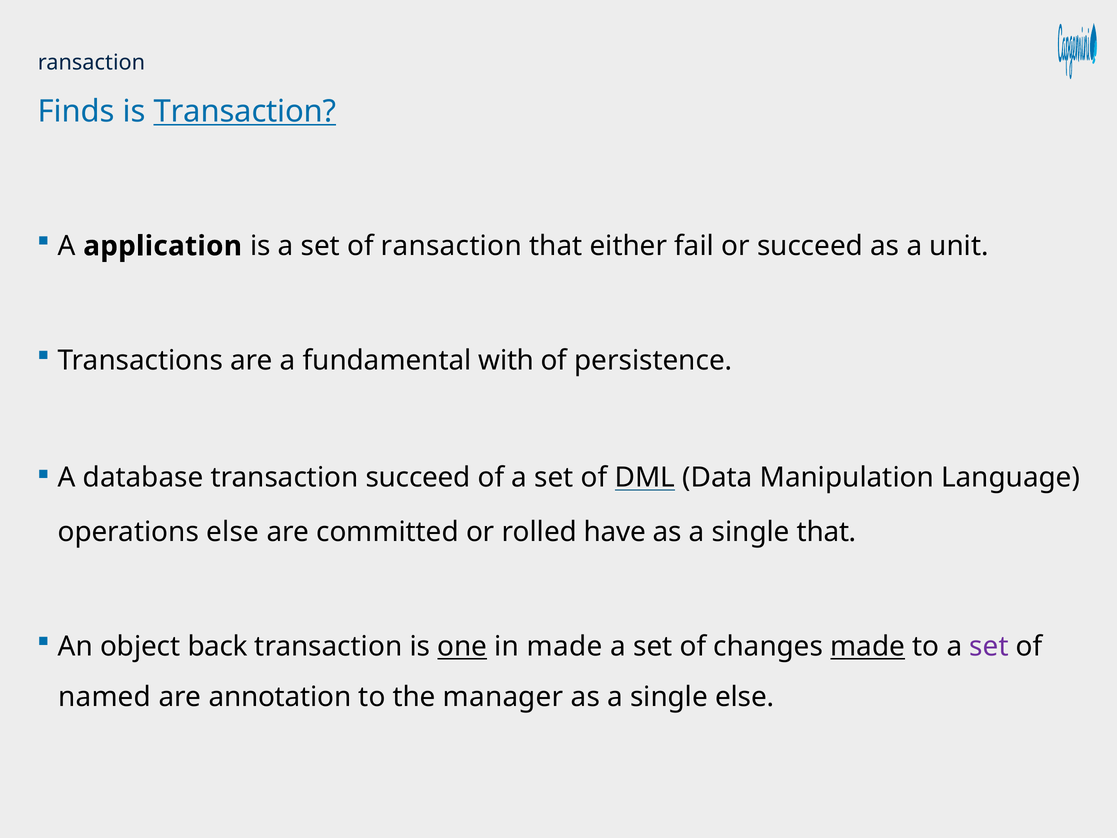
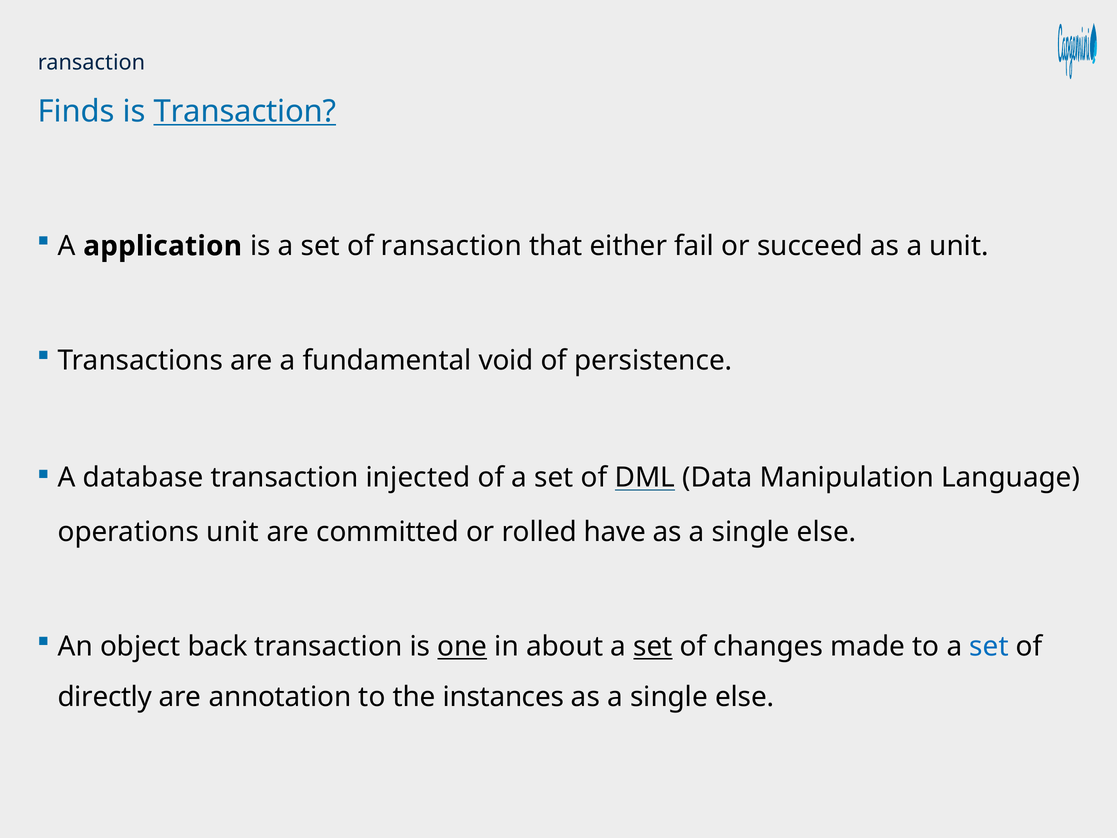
with: with -> void (506, 360)
transaction succeed: succeed -> injected (418, 477)
operations else: else -> unit (233, 532)
that: that -> else (827, 532)
in made: made -> about (565, 647)
set underline: none -> present (653, 647)
made underline: present -> none (868, 647)
set colour: purple -> blue (989, 647)
named: named -> directly (105, 697)
manager: manager -> instances (503, 697)
